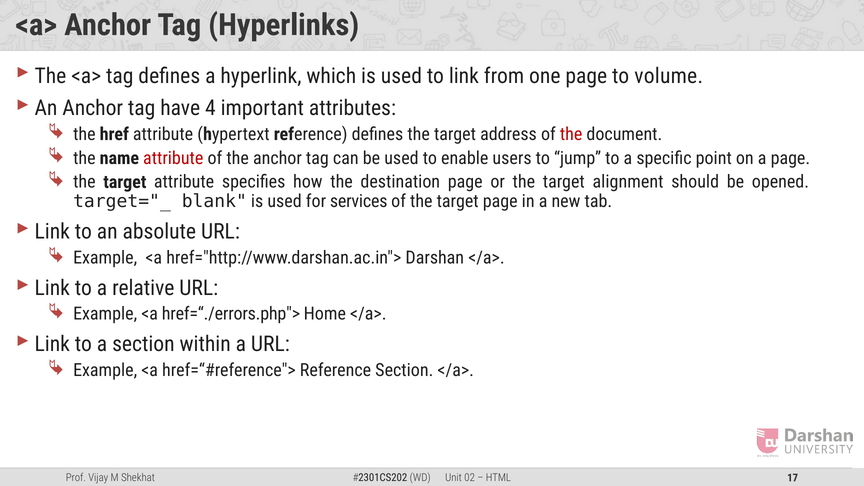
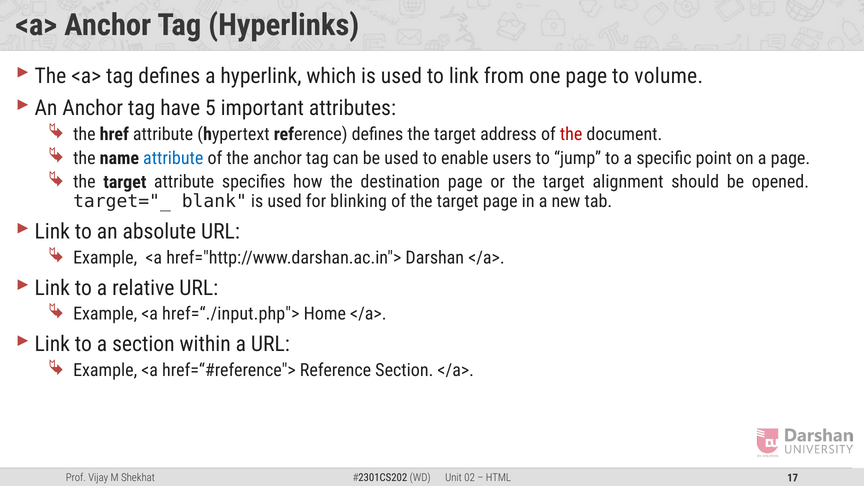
4: 4 -> 5 (210, 108)
attribute colour: red -> blue (173, 158)
services: services -> blinking (359, 201)
href=“./errors.php">: href=“./errors.php"> -> href=“./input.php"> (231, 314)
